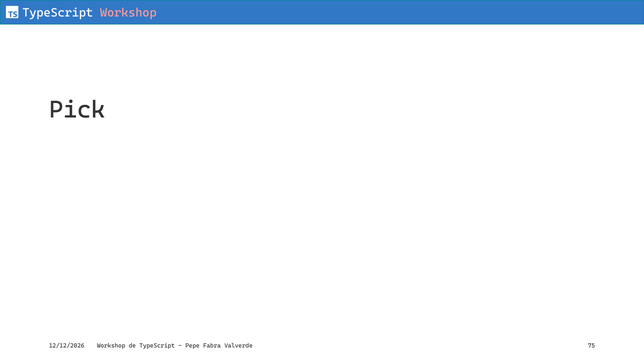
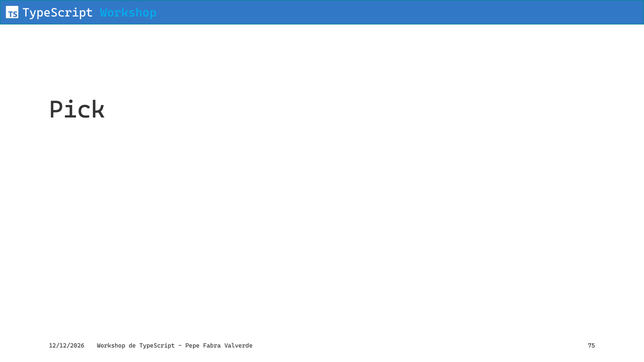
Workshop colour: pink -> light blue (128, 13)
